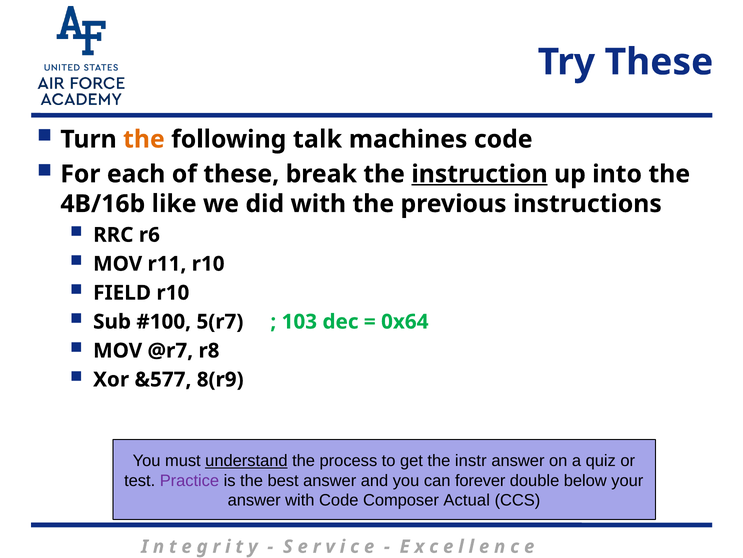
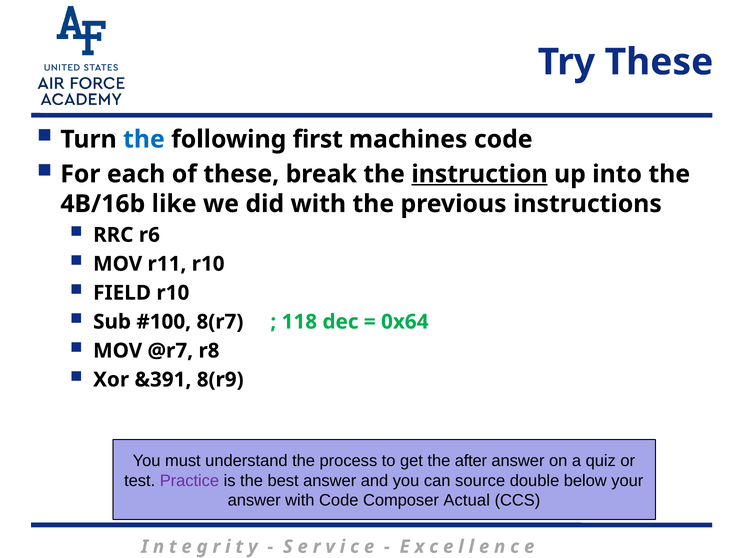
the colour: orange -> blue (144, 139)
talk: talk -> first (318, 139)
5(r7: 5(r7 -> 8(r7 (220, 321)
103: 103 -> 118 (299, 321)
&577: &577 -> &391 (163, 379)
understand underline: present -> none (246, 460)
instr: instr -> after (471, 460)
forever: forever -> source (480, 480)
